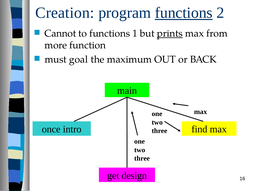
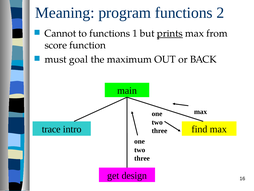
Creation: Creation -> Meaning (65, 13)
functions underline: present -> none (184, 13)
more: more -> score (56, 45)
once: once -> trace (51, 129)
